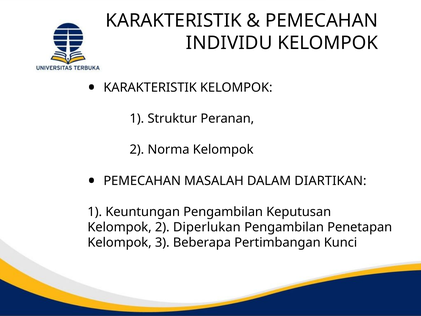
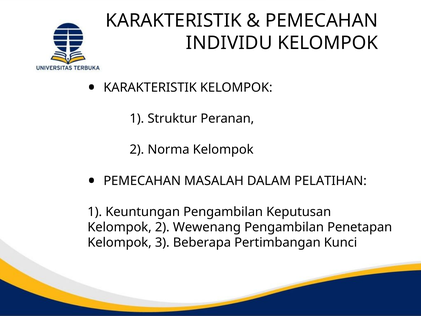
DIARTIKAN: DIARTIKAN -> PELATIHAN (330, 181)
Diperlukan: Diperlukan -> Wewenang (207, 227)
